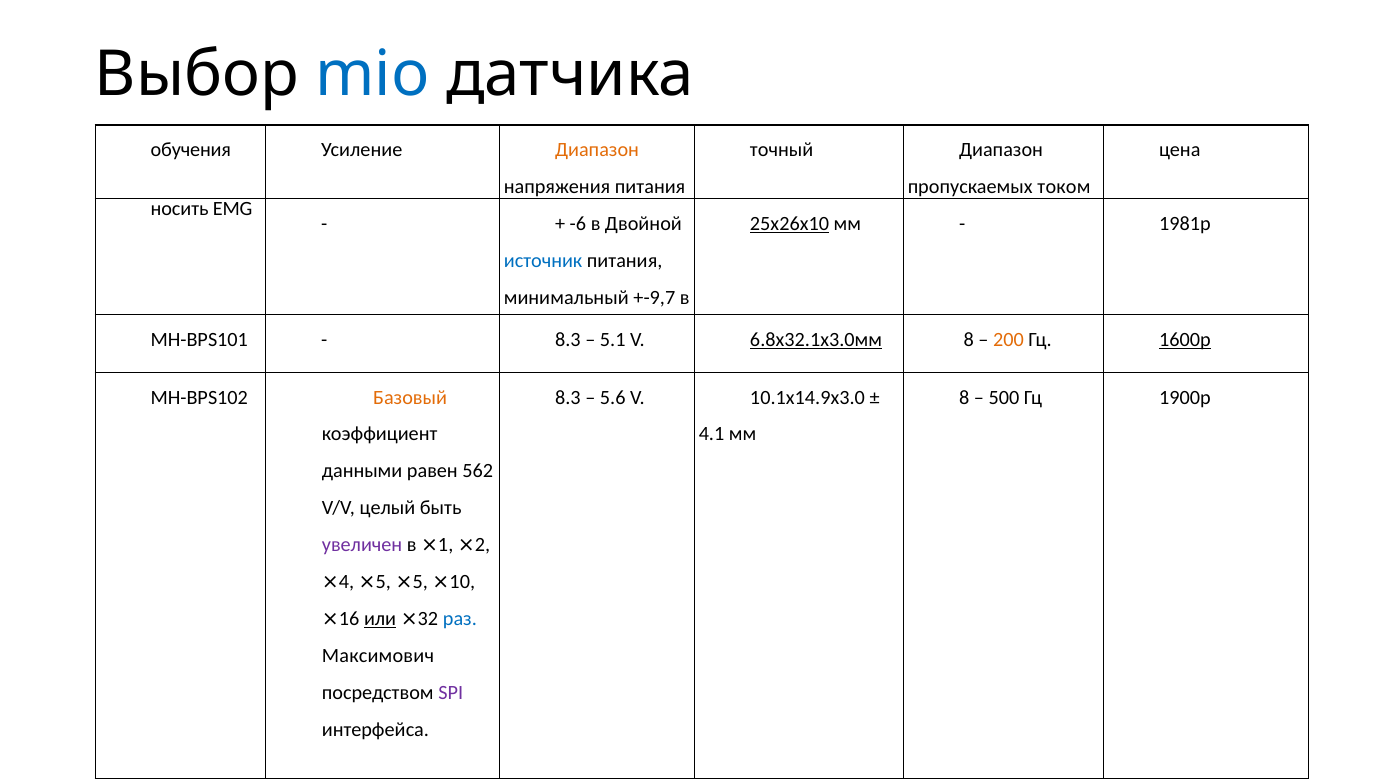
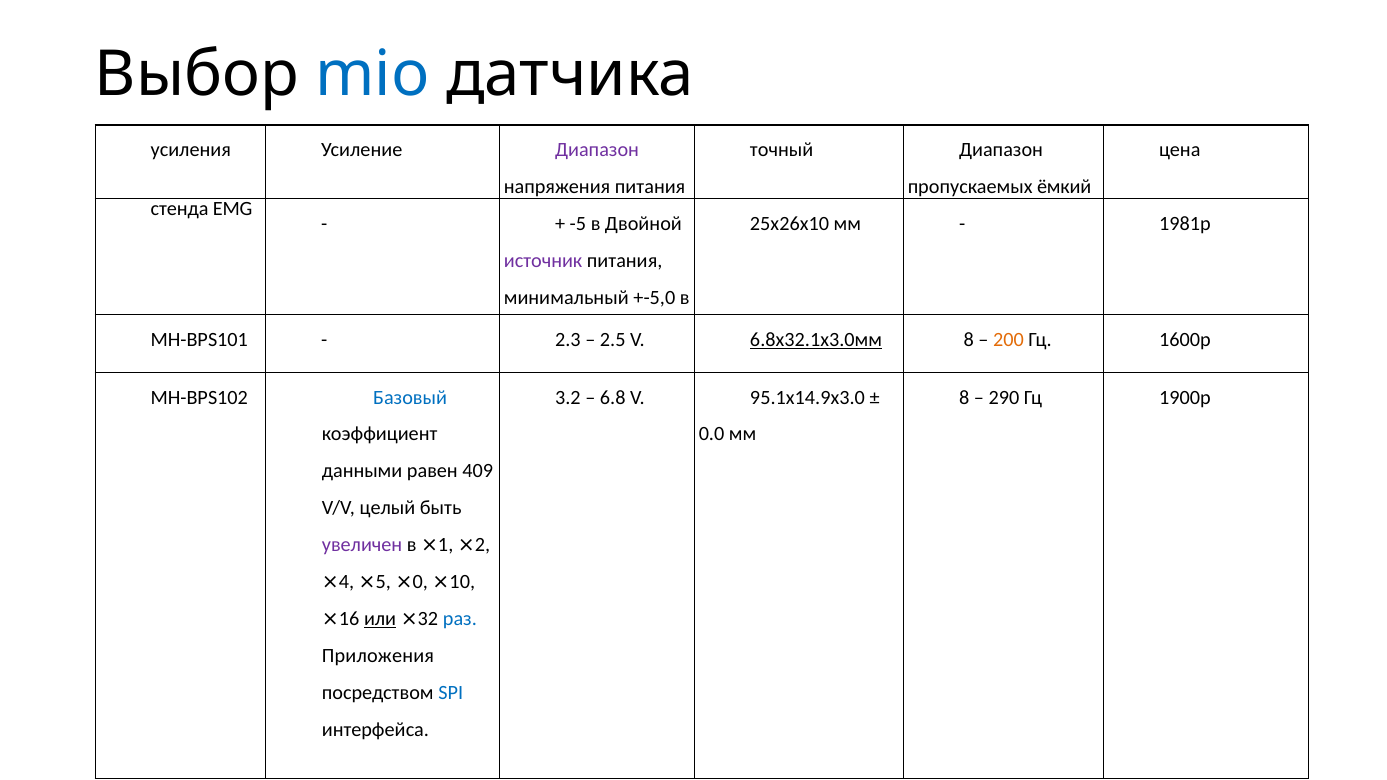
обучения: обучения -> усиления (191, 150)
Диапазон colour: orange -> purple (597, 150)
током: током -> ёмкий (1064, 187)
носить: носить -> стенда (180, 208)
-6: -6 -> -5 (578, 224)
25x26x10 underline: present -> none (790, 224)
источник colour: blue -> purple (543, 261)
+-9,7: +-9,7 -> +-5,0 (654, 297)
8.3: 8.3 -> 2.3 (568, 340)
5.1: 5.1 -> 2.5 (613, 340)
1600р underline: present -> none (1185, 340)
Базовый colour: orange -> blue (410, 397)
8.3: 8.3 -> 3.2 (568, 397)
5.6: 5.6 -> 6.8 (613, 397)
10.1х14.9х3.0: 10.1х14.9х3.0 -> 95.1х14.9х3.0 (807, 397)
500: 500 -> 290 (1004, 397)
4.1: 4.1 -> 0.0 (712, 434)
562: 562 -> 409 (478, 471)
5: 5 -> 0 (420, 582)
Максимович: Максимович -> Приложения (378, 656)
SPI colour: purple -> blue (451, 693)
